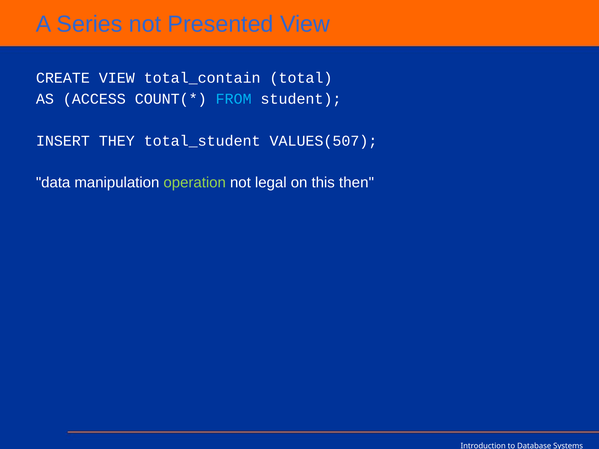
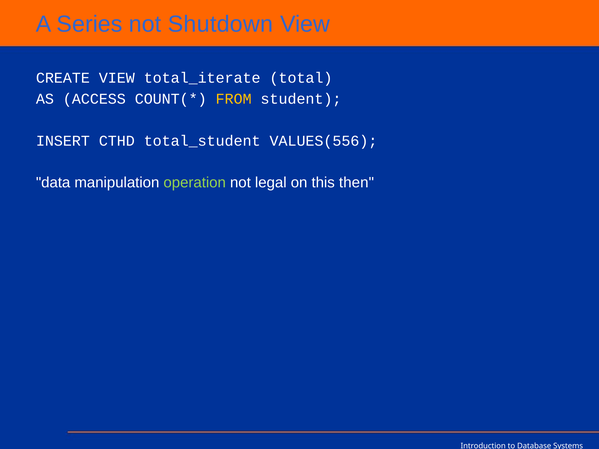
Presented: Presented -> Shutdown (220, 24)
total_contain: total_contain -> total_iterate (202, 78)
FROM colour: light blue -> yellow (234, 99)
THEY: THEY -> CTHD (117, 141)
VALUES(507: VALUES(507 -> VALUES(556 (323, 141)
